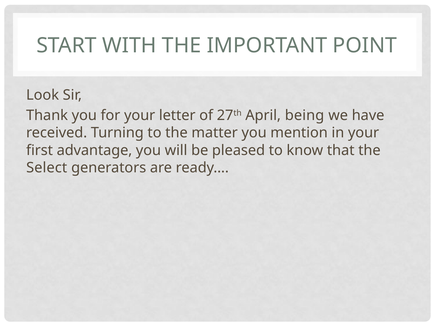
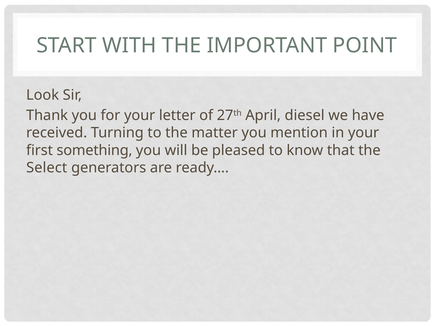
being: being -> diesel (305, 116)
advantage: advantage -> something (94, 150)
